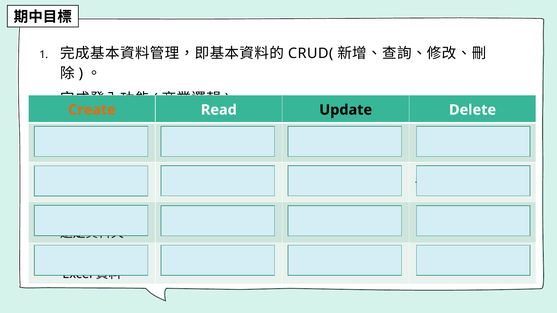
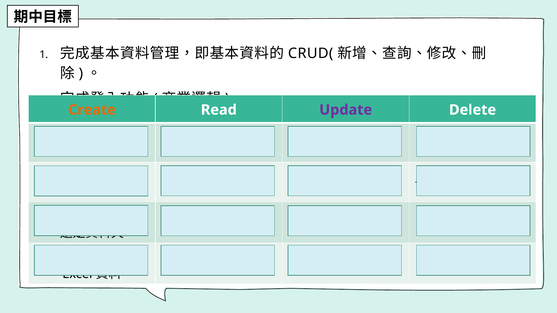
Update colour: black -> purple (346, 110)
